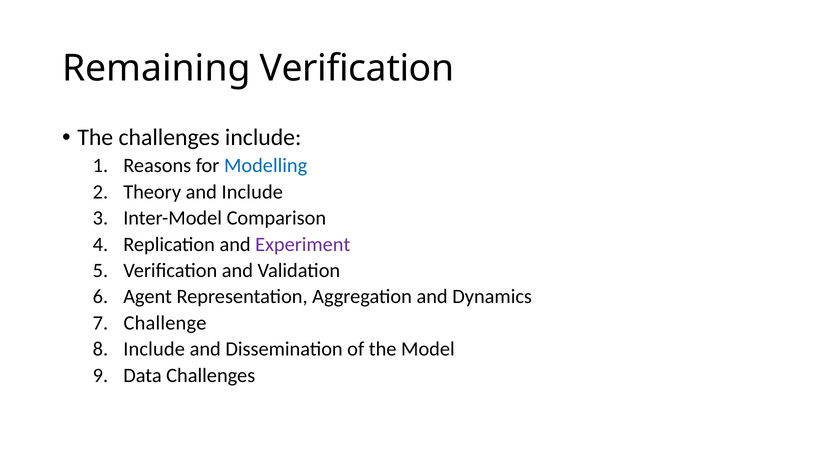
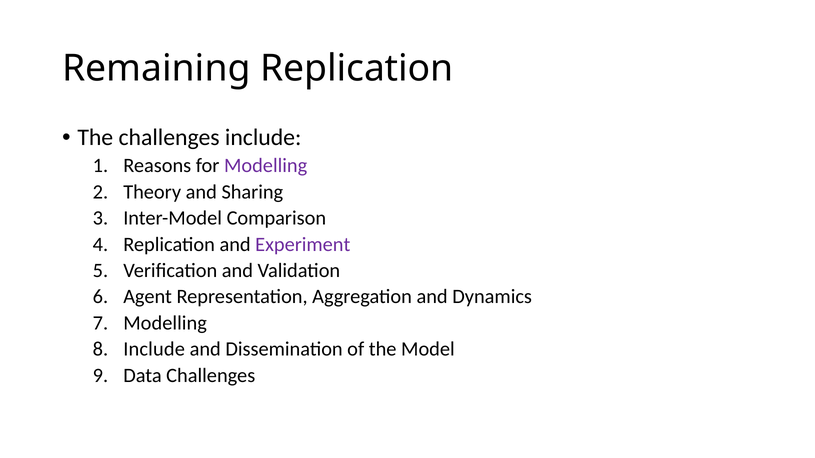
Remaining Verification: Verification -> Replication (357, 68)
Modelling colour: blue -> purple (266, 166)
and Include: Include -> Sharing (252, 192)
Challenge: Challenge -> Modelling (165, 323)
